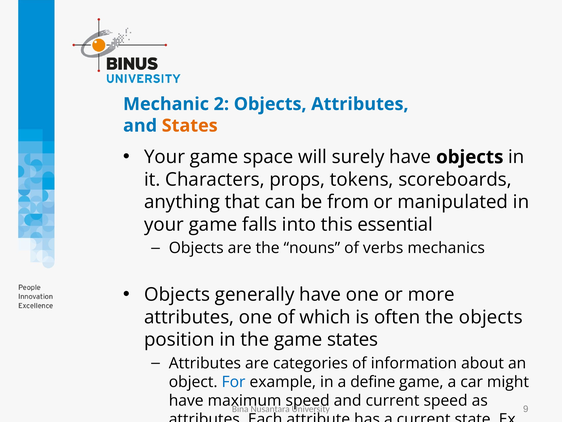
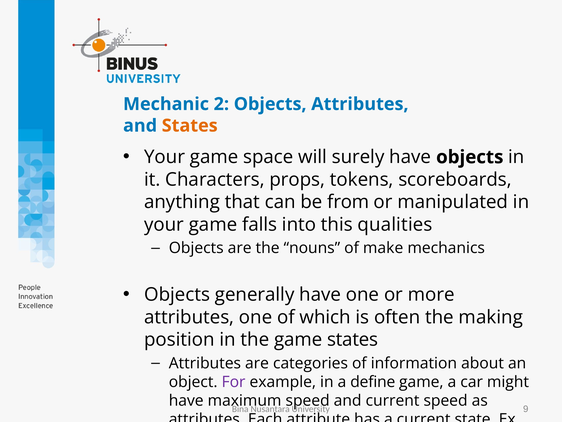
essential: essential -> qualities (395, 224)
verbs: verbs -> make (383, 248)
the objects: objects -> making (491, 317)
For colour: blue -> purple (234, 381)
